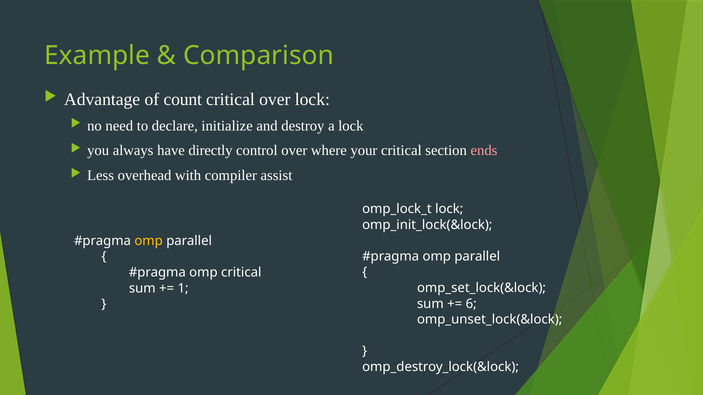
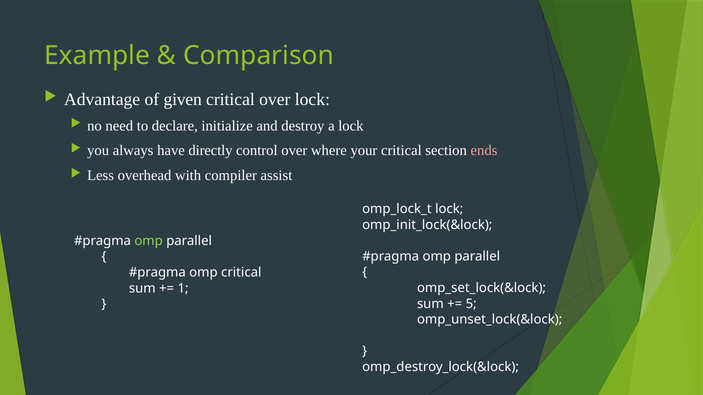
count: count -> given (183, 99)
omp colour: yellow -> light green (149, 241)
6: 6 -> 5 (471, 304)
